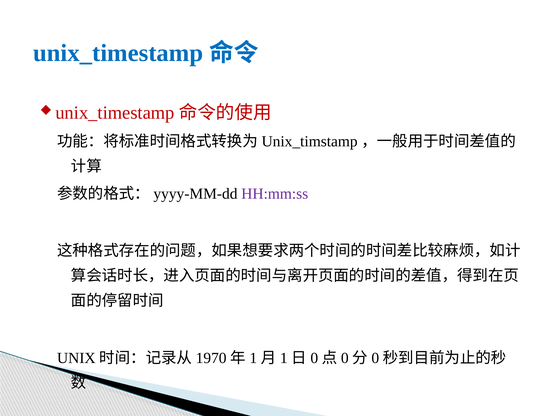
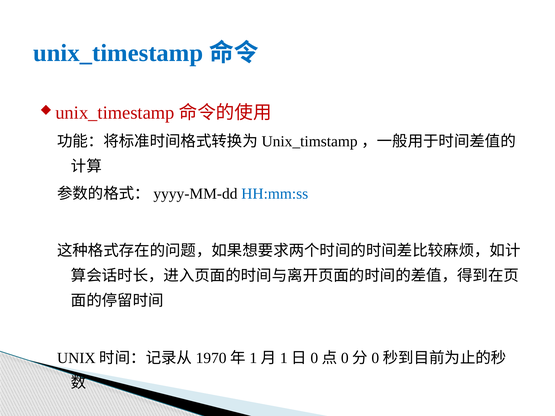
HH:mm:ss colour: purple -> blue (275, 194)
